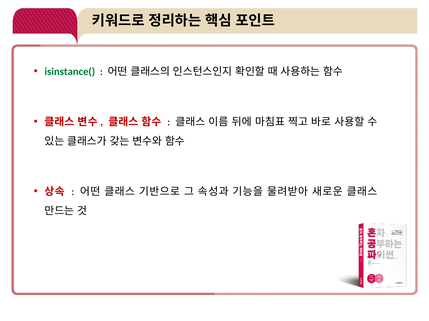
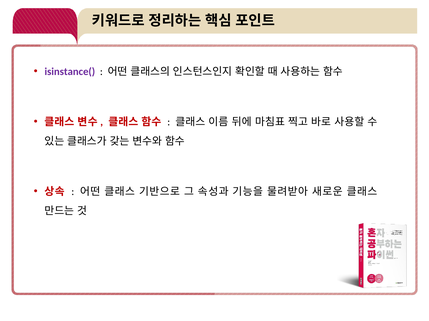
isinstance( colour: green -> purple (70, 72)
